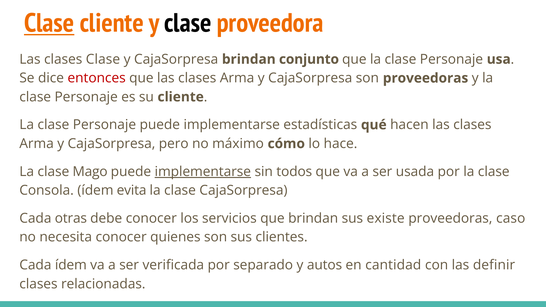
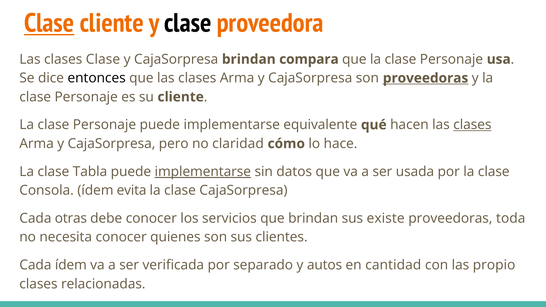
conjunto: conjunto -> compara (309, 59)
entonces colour: red -> black (97, 78)
proveedoras underline: none -> present (426, 78)
estadísticas: estadísticas -> equivalente (320, 125)
clases underline: none -> present (472, 125)
máximo: máximo -> claridad (238, 144)
Mago: Mago -> Tabla (90, 172)
todos: todos -> datos (294, 172)
caso: caso -> toda (511, 218)
definir: definir -> propio (494, 265)
